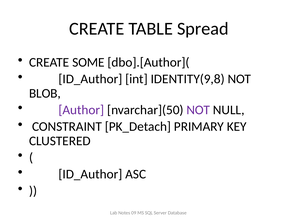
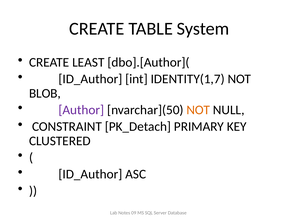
Spread: Spread -> System (203, 29)
SOME: SOME -> LEAST (88, 63)
IDENTITY(9,8: IDENTITY(9,8 -> IDENTITY(1,7 (188, 79)
NOT colour: purple -> orange (198, 110)
